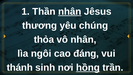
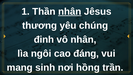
thỏa: thỏa -> đinh (44, 39)
thánh: thánh -> mang (20, 67)
hồng underline: present -> none (88, 67)
